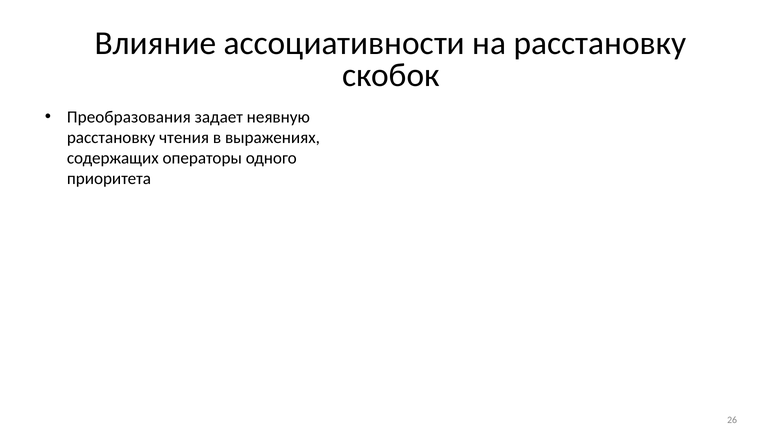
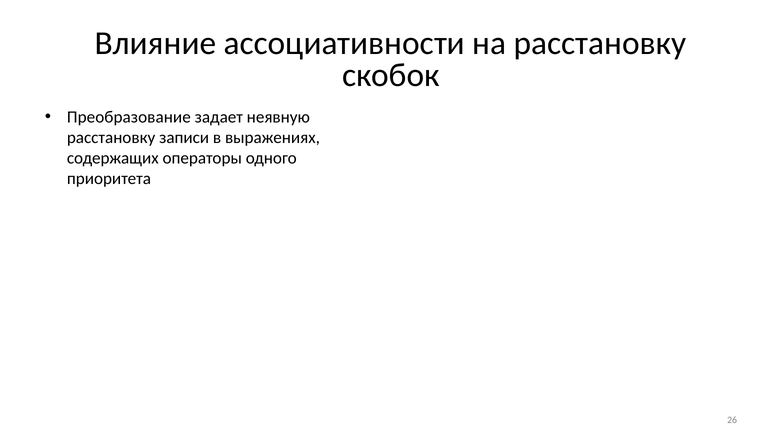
Преобразования: Преобразования -> Преобразование (129, 117)
чтения: чтения -> записи (184, 138)
